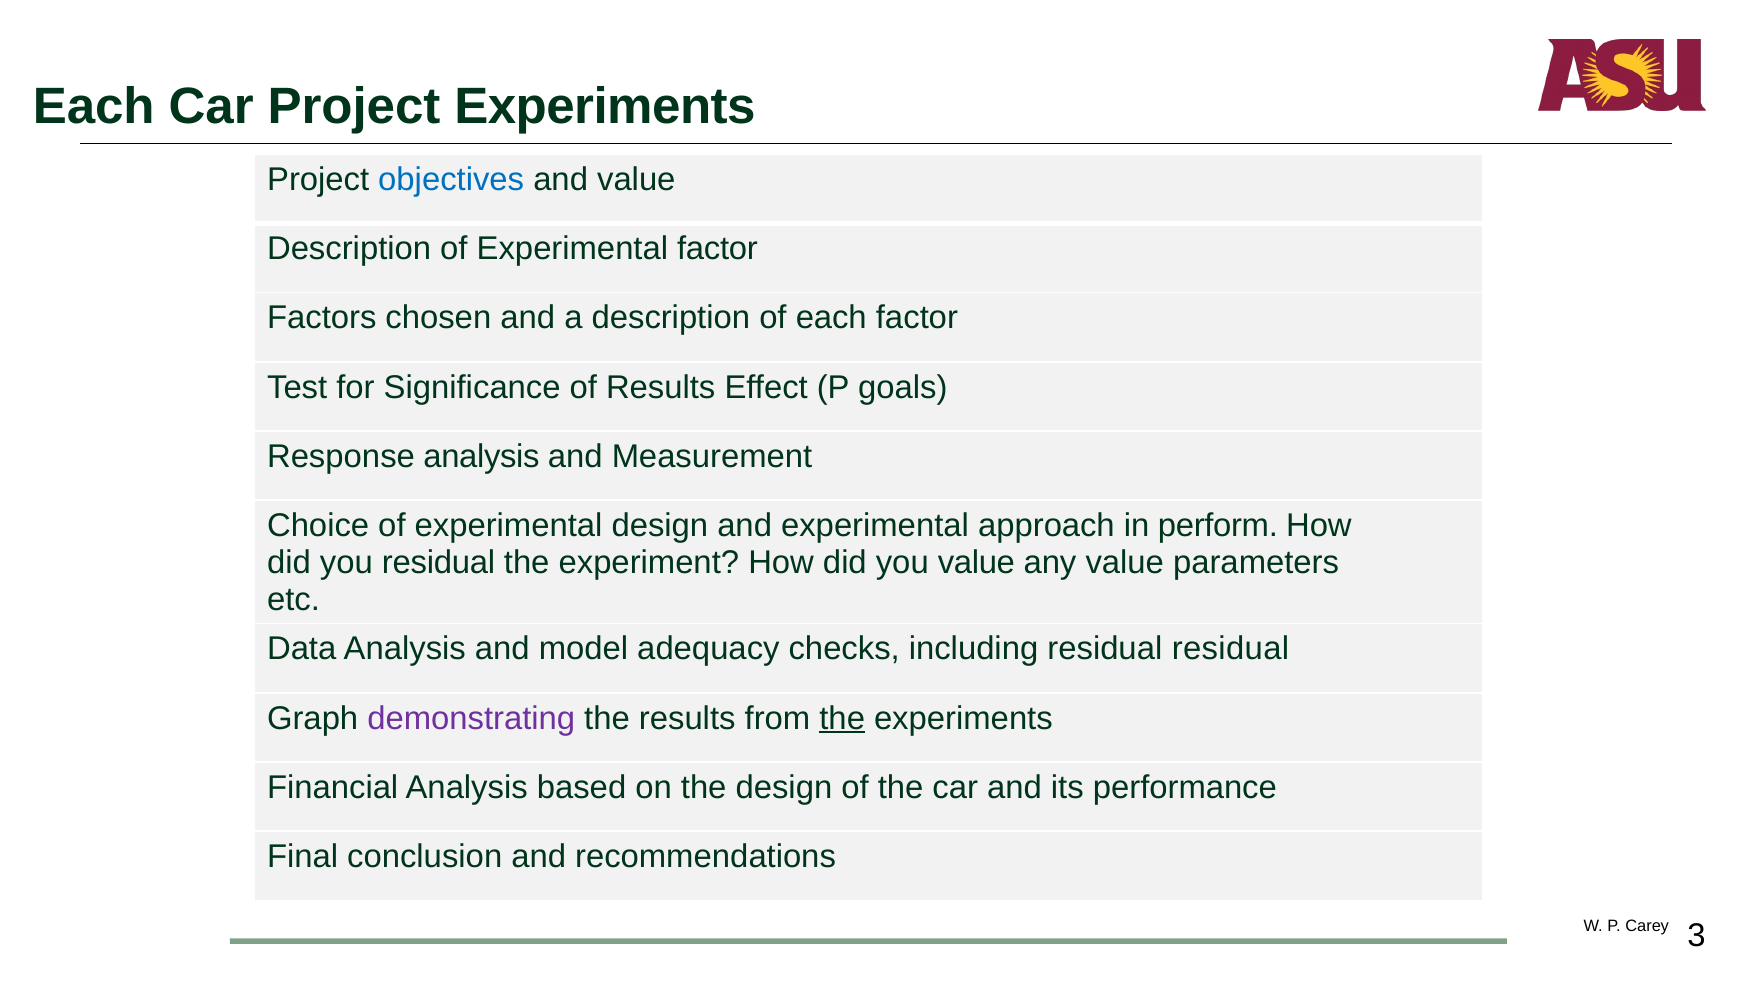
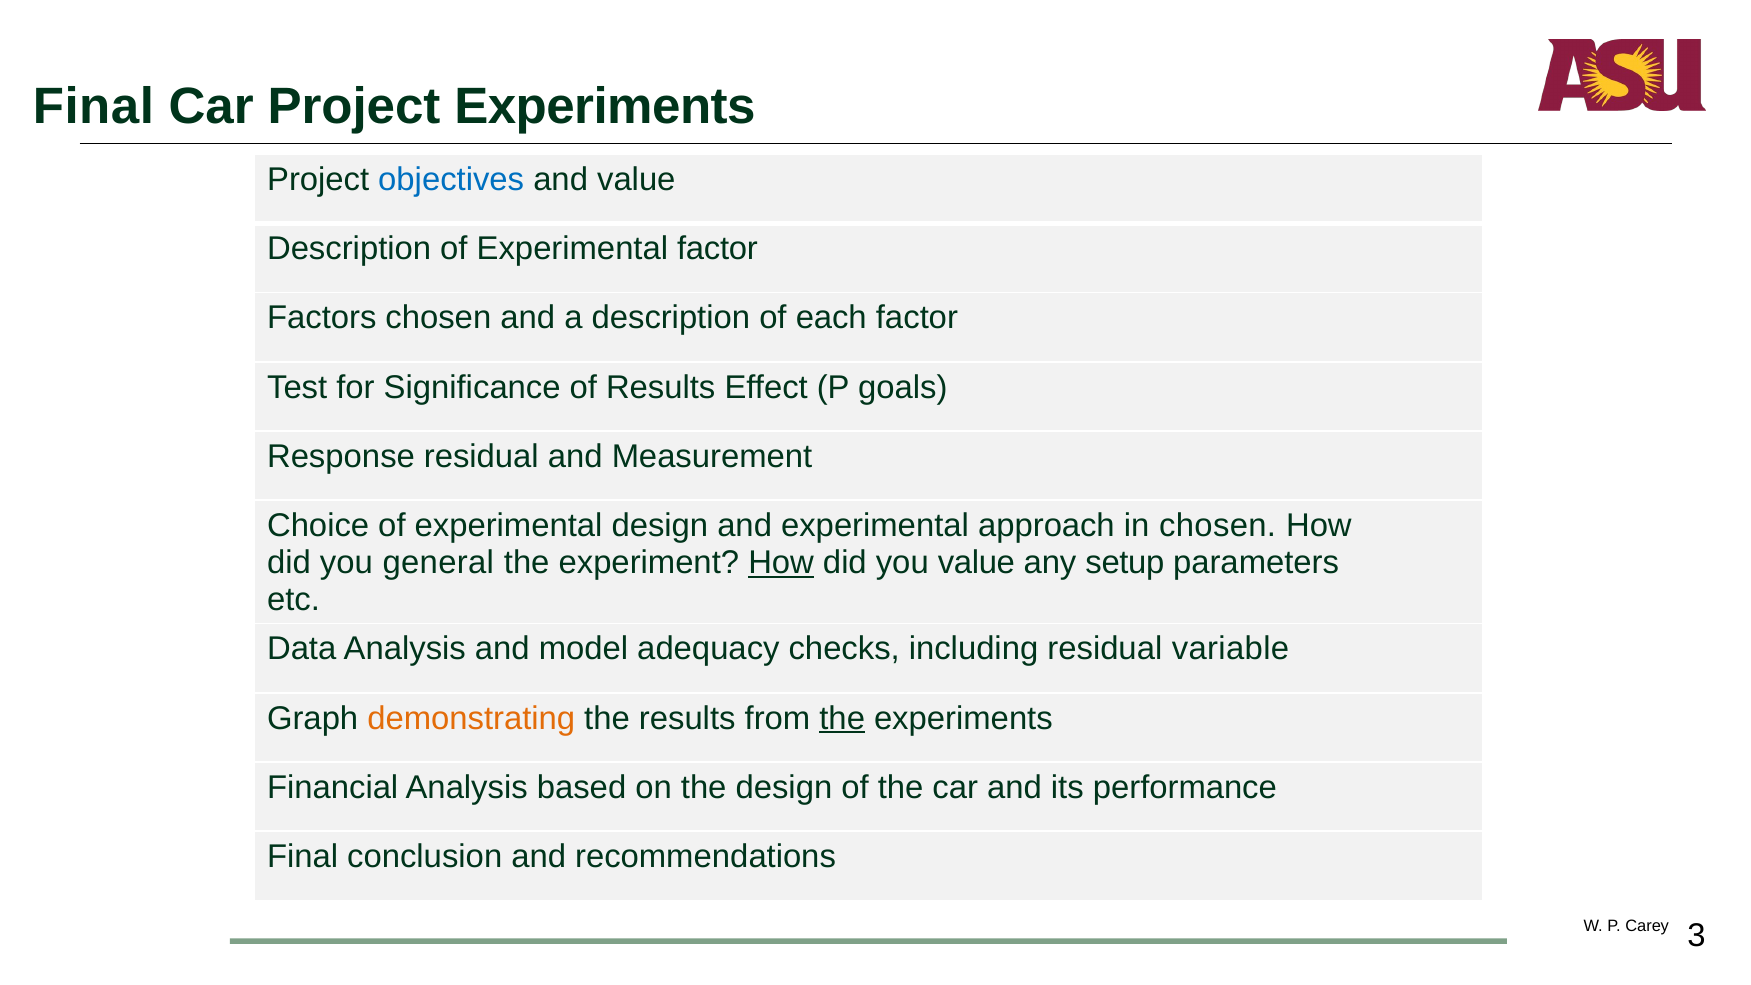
Each: Each -> Final (93, 107)
Response analysis: analysis -> residual (481, 456)
in perform: perform -> chosen (1218, 526)
you residual: residual -> general (438, 562)
How underline: none -> present (781, 562)
any value: value -> setup (1125, 562)
residual residual: residual -> variable (1231, 649)
demonstrating colour: purple -> orange (471, 718)
